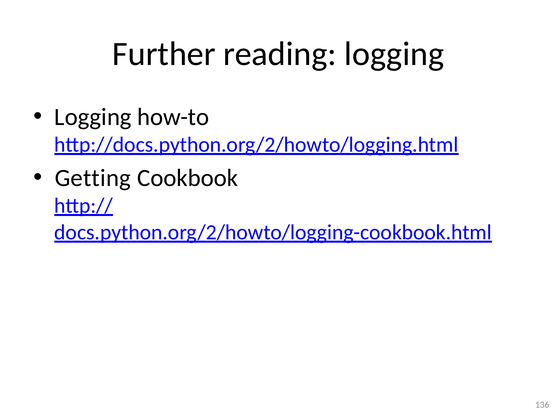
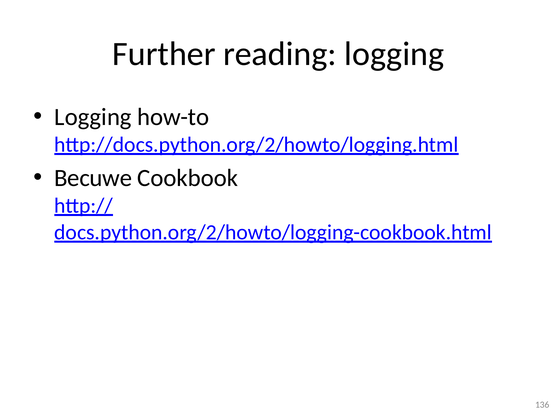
Getting: Getting -> Becuwe (93, 178)
